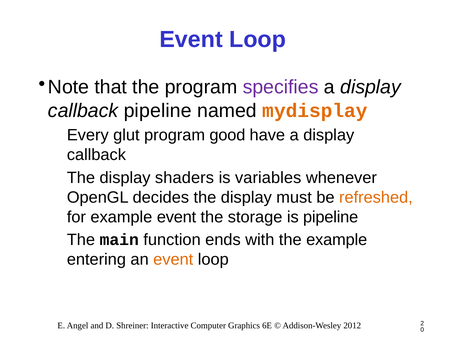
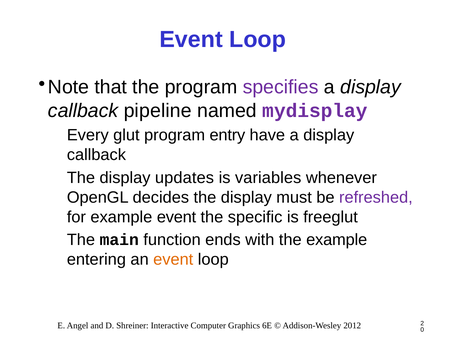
mydisplay colour: orange -> purple (315, 111)
good: good -> entry (227, 135)
shaders: shaders -> updates (184, 178)
refreshed colour: orange -> purple (376, 197)
storage: storage -> specific (255, 217)
is pipeline: pipeline -> freeglut (331, 217)
